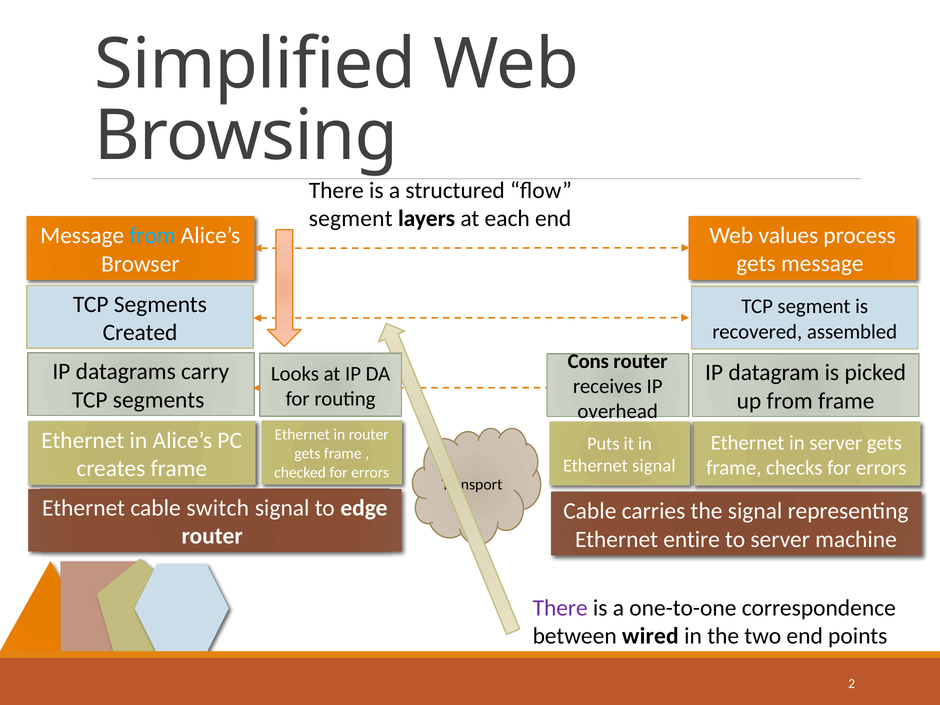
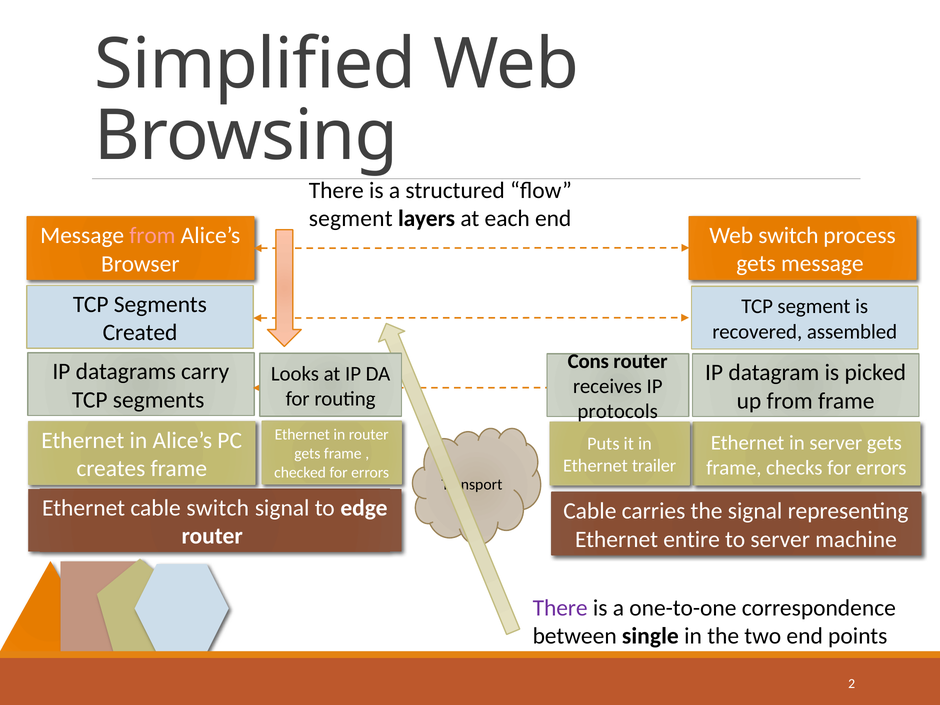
Web values: values -> switch (788, 235)
from colour: light blue -> pink (152, 236)
overhead: overhead -> protocols (618, 412)
signal: signal -> trailer (654, 466)
wired: wired -> single (650, 636)
